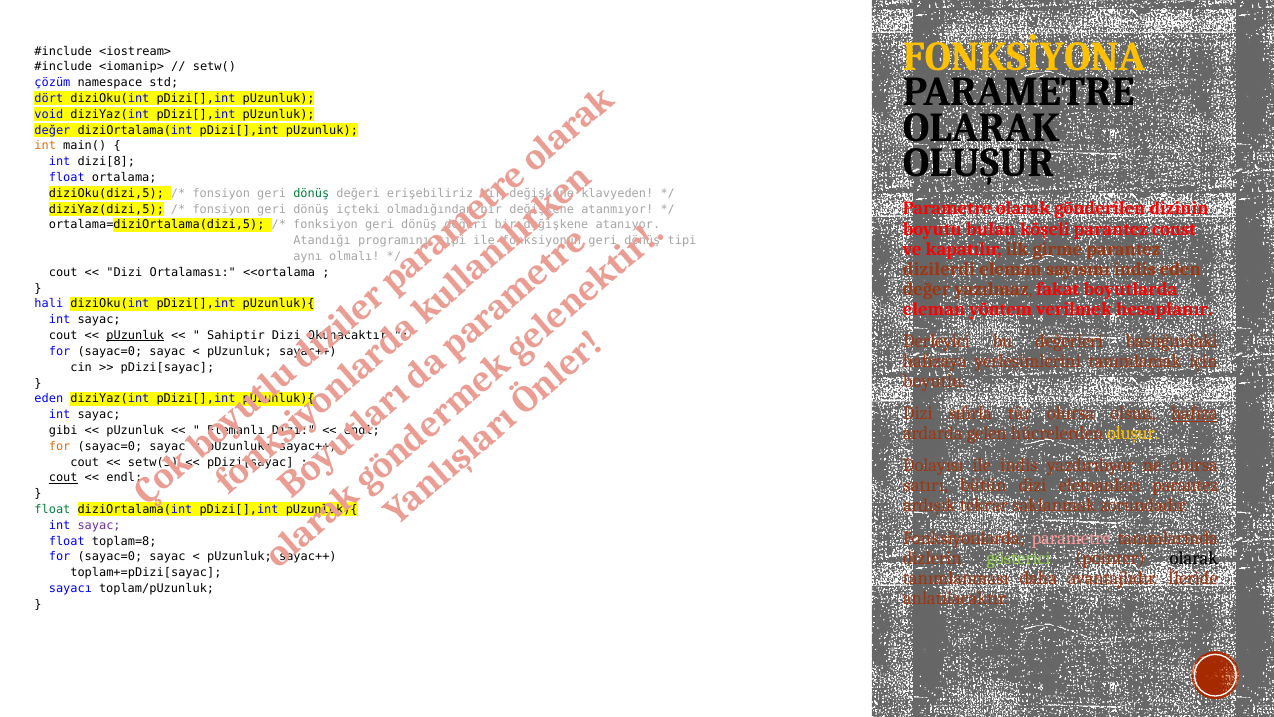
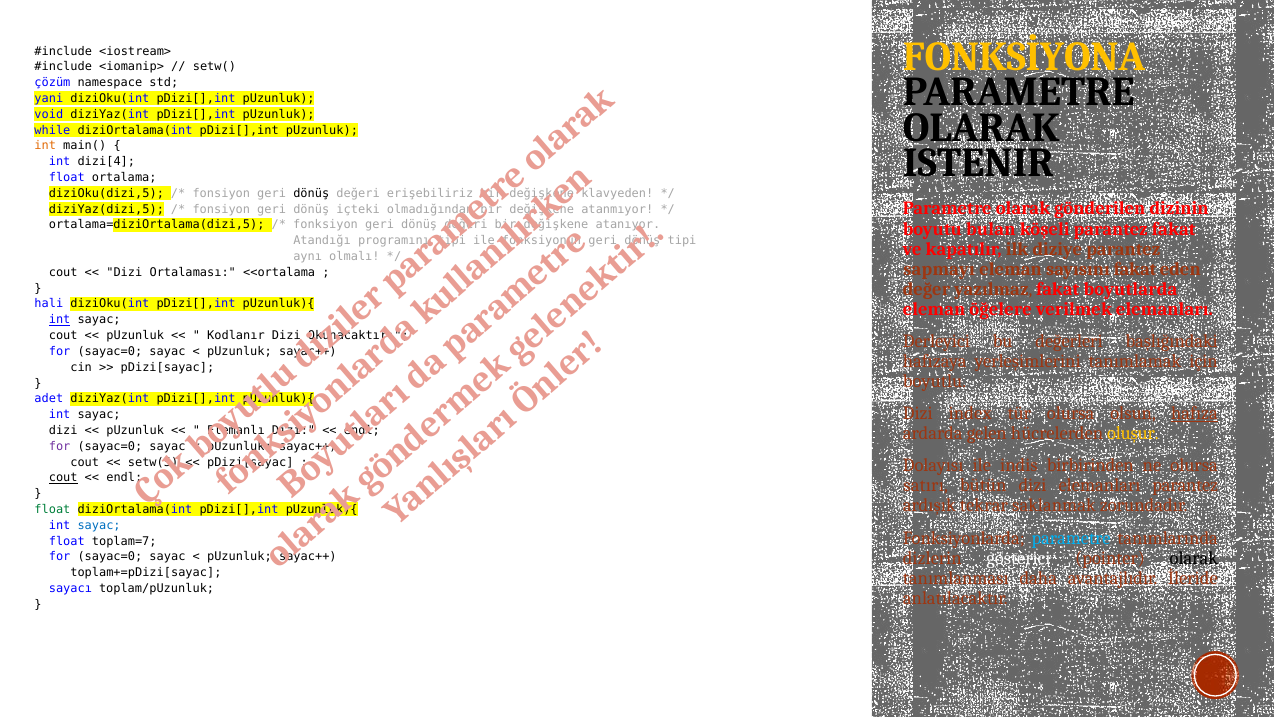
dört: dört -> yani (49, 98)
değer: değer -> while (52, 130)
OLUŞUR: OLUŞUR -> ISTENIR (978, 163)
dizi[8: dizi[8 -> dizi[4 (106, 162)
dönüş colour: green -> black (311, 193)
parantez const: const -> fakat (1174, 229)
girme: girme -> diziye (1057, 249)
dizilerdi: dizilerdi -> sapmayı (939, 269)
sayısını indis: indis -> fakat (1135, 269)
yöntem: yöntem -> öğelere (1001, 309)
verilmek hesaplanır: hesaplanır -> elemanları (1164, 309)
int underline: none -> present (60, 320)
pUzunluk underline: present -> none (135, 335)
Sahiptir: Sahiptir -> Kodlanır (236, 335)
eden: eden -> adet (49, 399)
sıfırla: sıfırla -> index (970, 413)
gibi: gibi -> dizi (63, 430)
for colour: orange -> purple (60, 446)
yazdırılıyor: yazdırılıyor -> birbirinden (1090, 465)
sayac colour: purple -> blue (99, 525)
parametre colour: pink -> light blue (1071, 538)
toplam=8: toplam=8 -> toplam=7 (124, 541)
gösterici colour: light green -> white (1019, 558)
